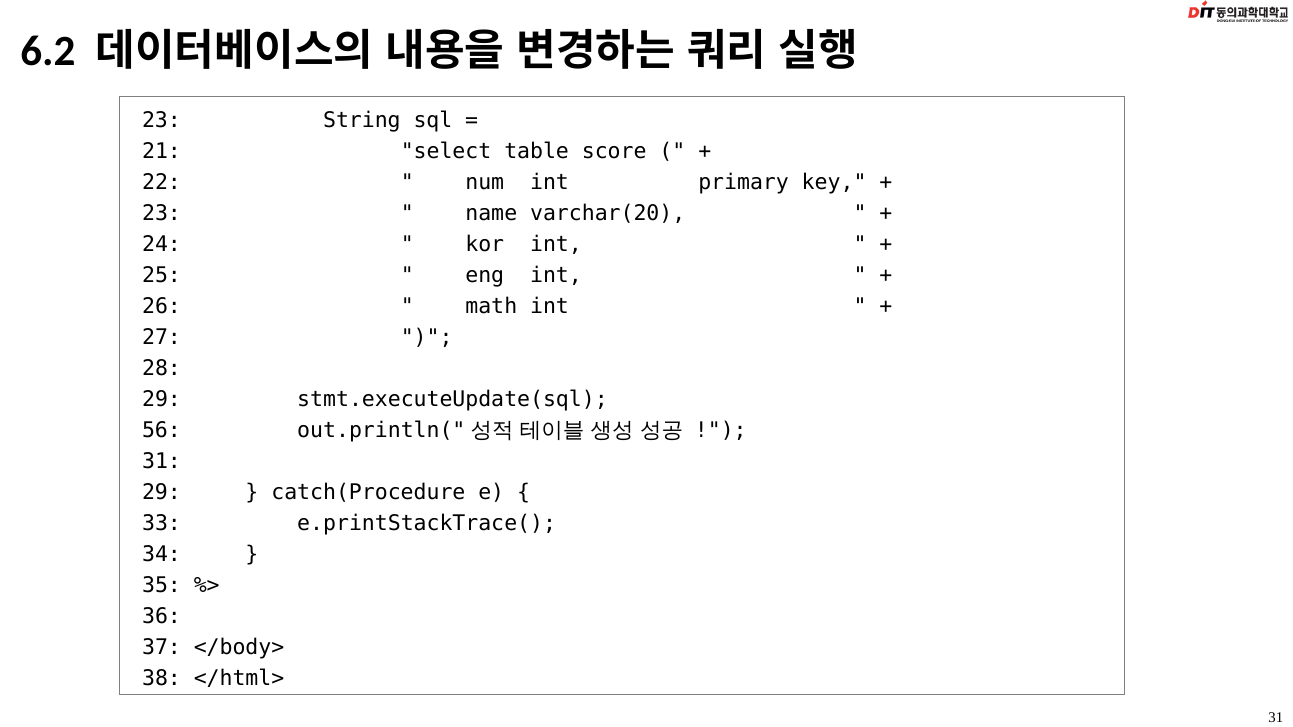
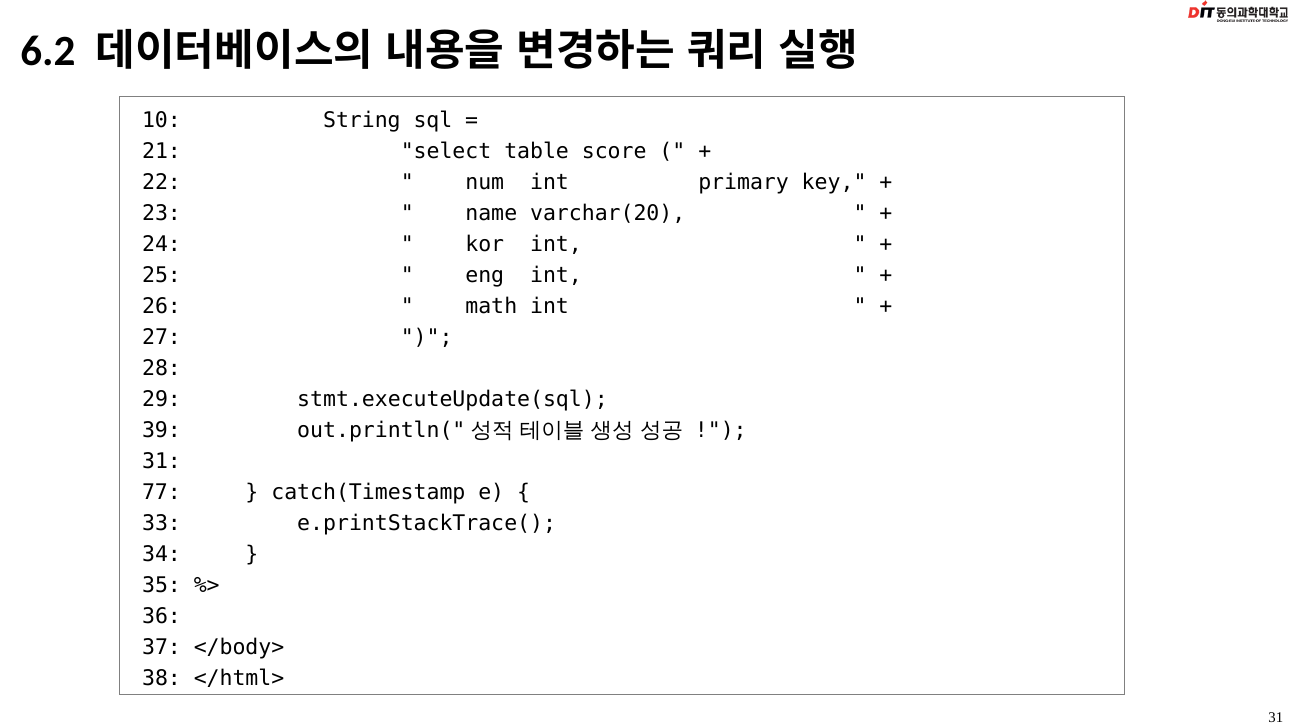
23: 23 -> 10 (161, 121)
56: 56 -> 39 (161, 431)
29: 29 -> 77 (161, 493)
catch(Procedure: catch(Procedure -> catch(Timestamp (368, 493)
